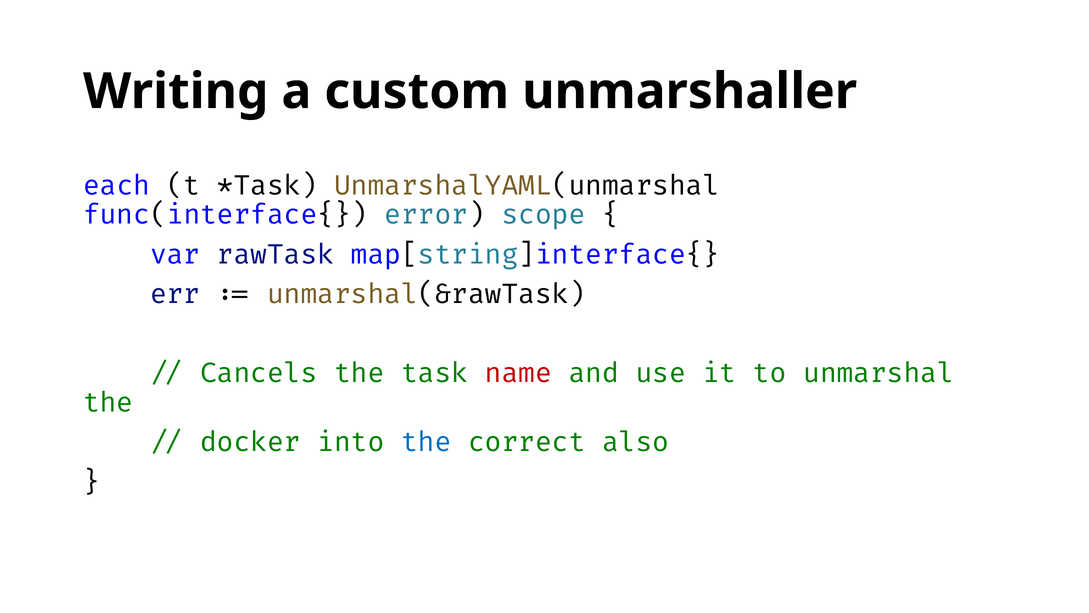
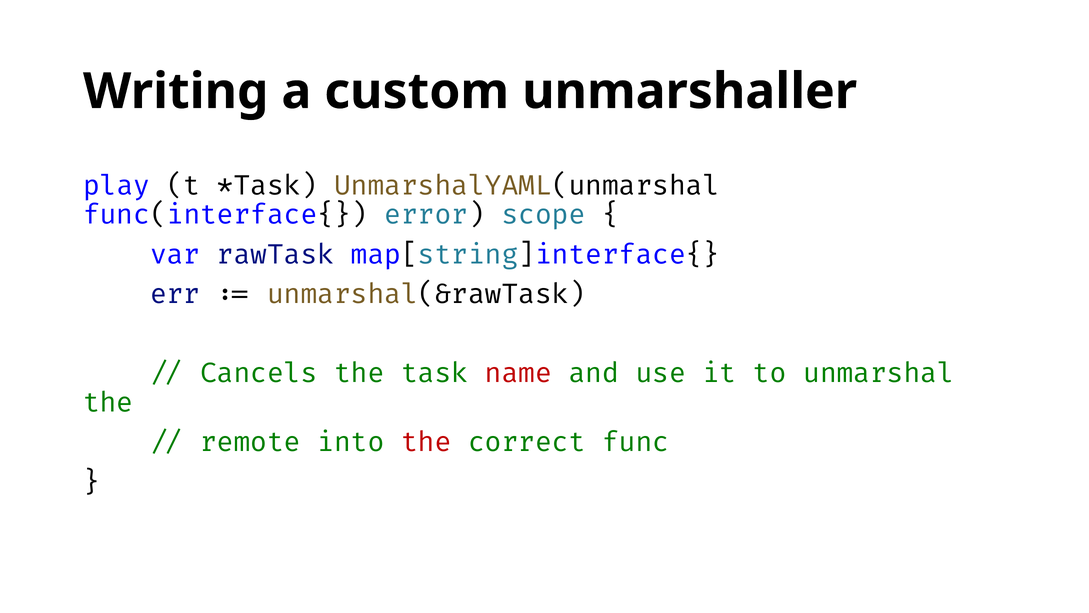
each: each -> play (117, 185)
docker: docker -> remote (250, 442)
the colour: blue -> red (426, 442)
also: also -> func (636, 442)
